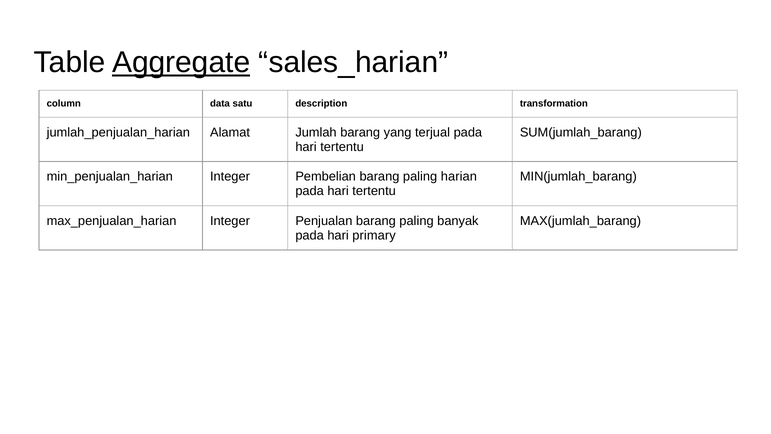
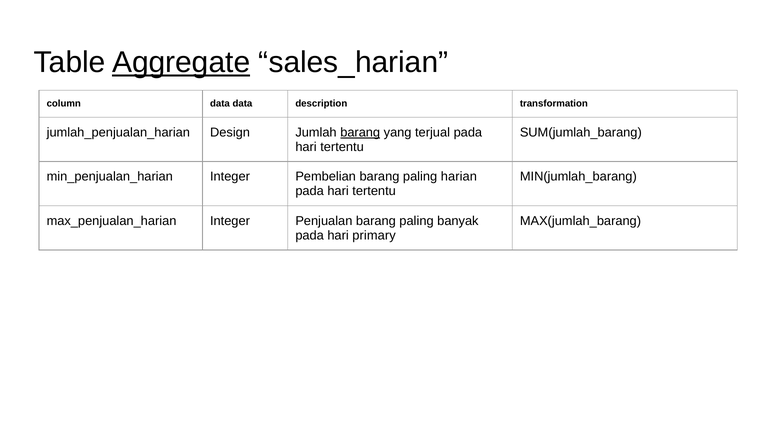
data satu: satu -> data (242, 104)
Alamat: Alamat -> Design (230, 132)
barang underline: none -> present (360, 132)
